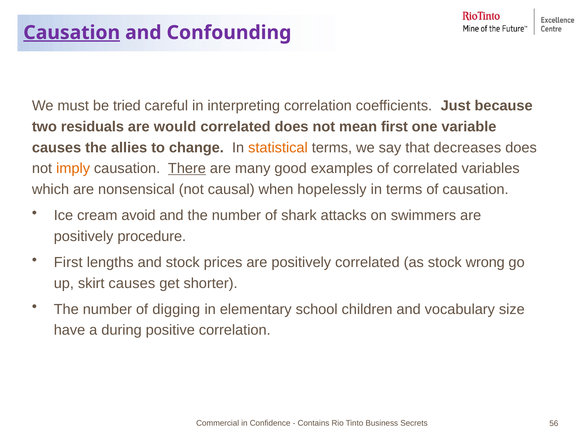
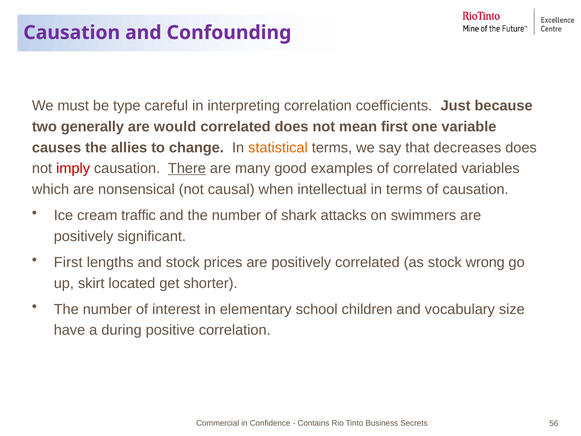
Causation underline: present -> none (72, 33)
tried: tried -> type (127, 106)
residuals: residuals -> generally (92, 127)
imply colour: orange -> red (73, 168)
hopelessly: hopelessly -> intellectual (332, 189)
avoid: avoid -> traffic (139, 215)
procedure: procedure -> significant (152, 236)
skirt causes: causes -> located (132, 283)
digging: digging -> interest (176, 309)
